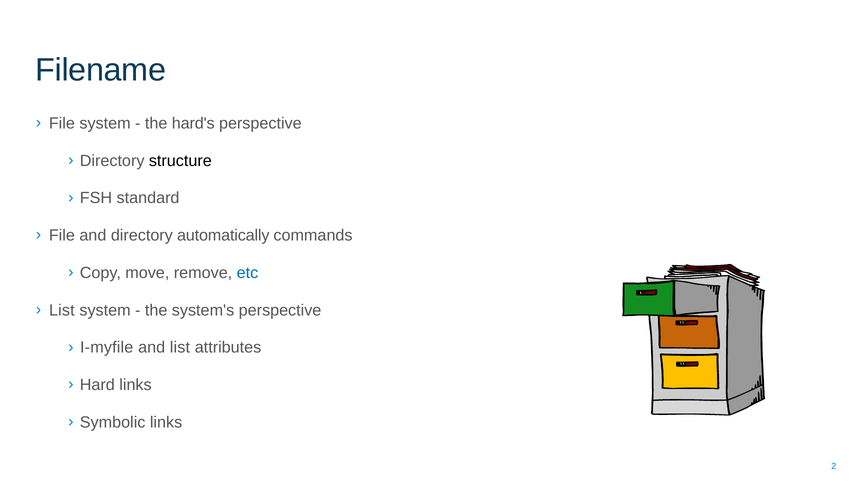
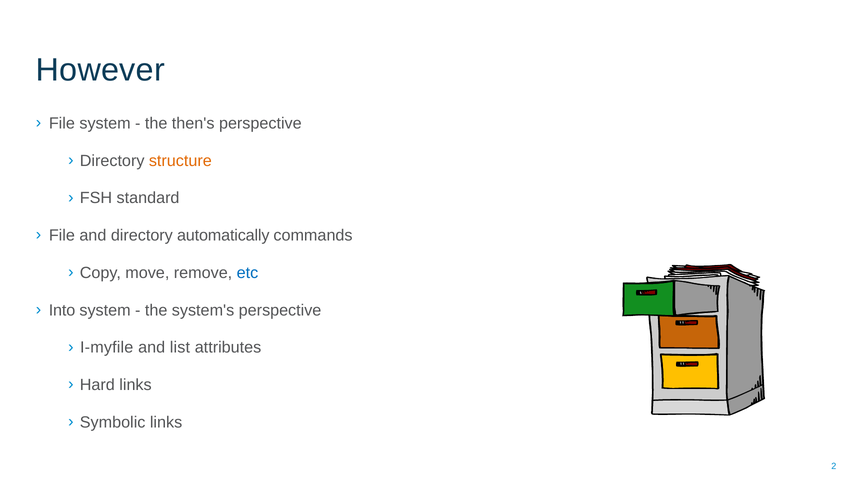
Filename: Filename -> However (100, 70)
hard's: hard's -> then's (193, 123)
structure colour: black -> orange (180, 161)
List: List -> Into (62, 310)
